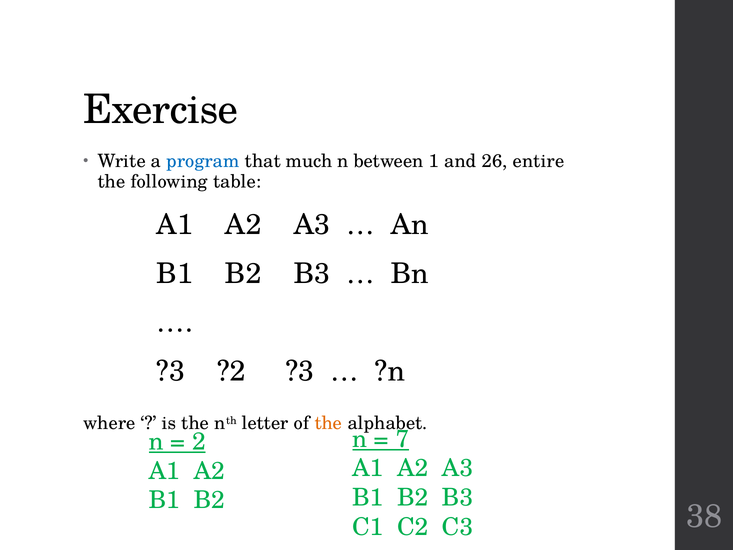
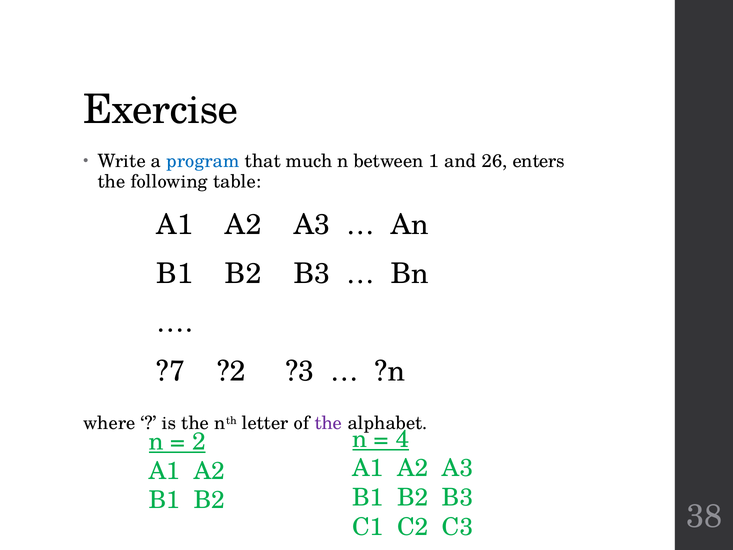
entire: entire -> enters (539, 161)
?3: ?3 -> ?7 (171, 371)
the colour: orange -> purple (328, 423)
7: 7 -> 4 (402, 439)
